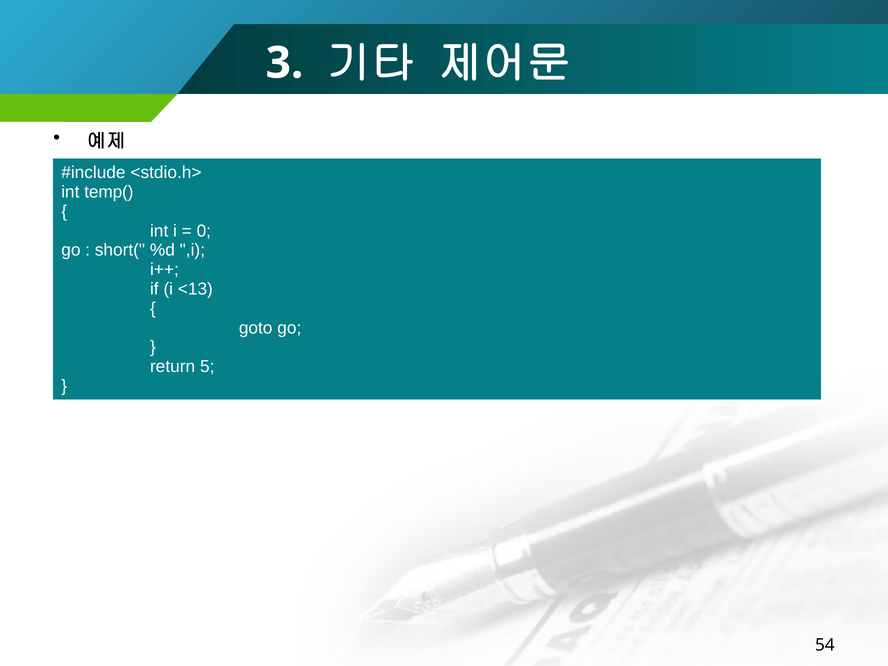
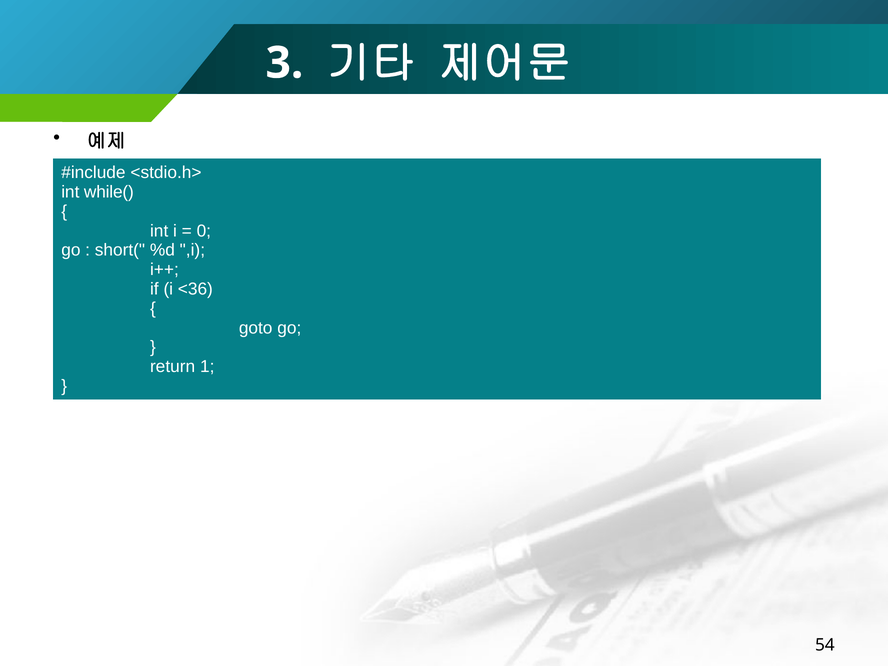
temp(: temp( -> while( (109, 192)
<13: <13 -> <36 (195, 289)
5: 5 -> 1 (207, 367)
